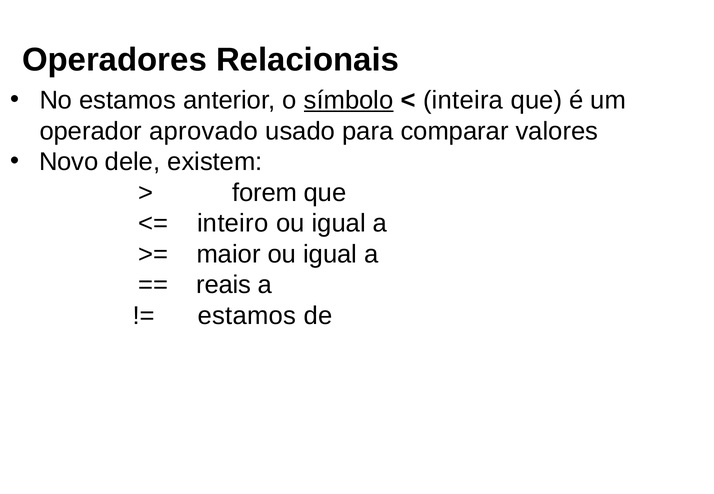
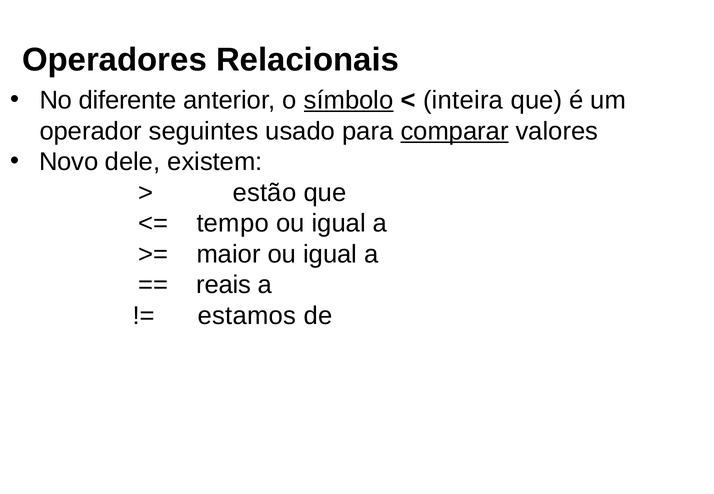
No estamos: estamos -> diferente (128, 100)
aprovado: aprovado -> seguintes (204, 131)
comparar underline: none -> present (455, 131)
forem: forem -> estão (264, 193)
inteiro: inteiro -> tempo (233, 224)
